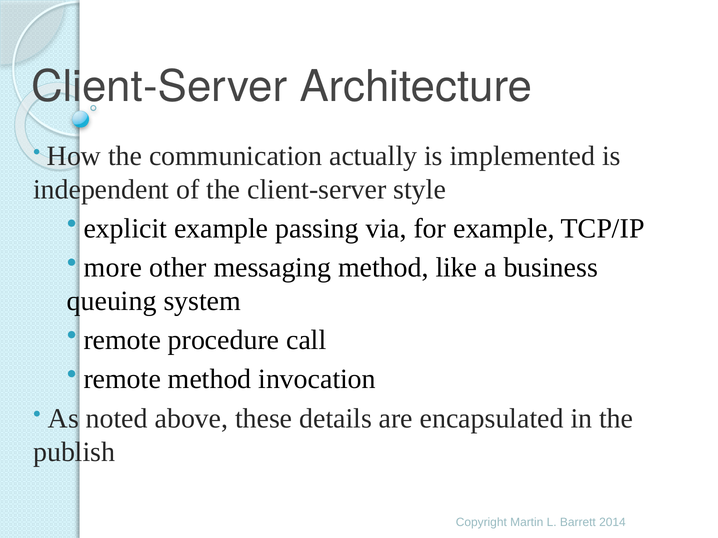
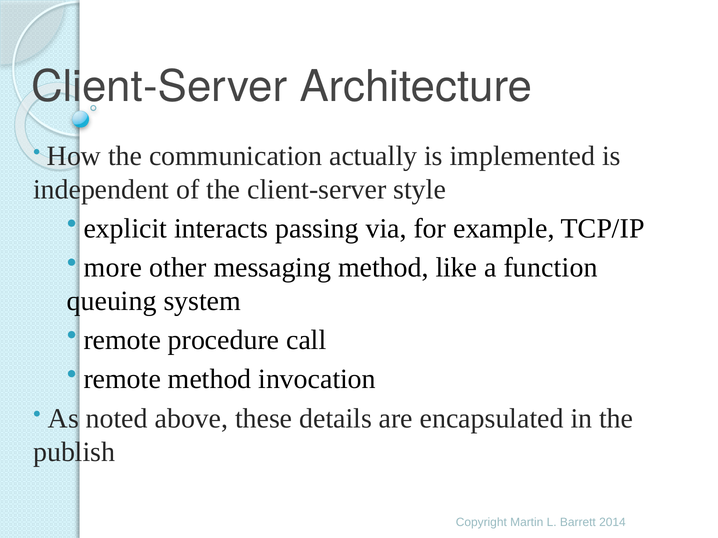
explicit example: example -> interacts (221, 229)
business: business -> function (551, 268)
